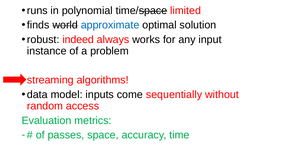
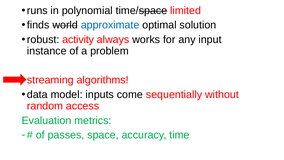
indeed: indeed -> activity (78, 39)
